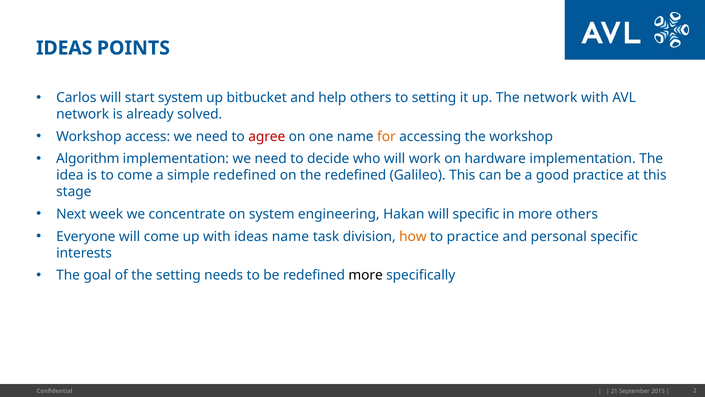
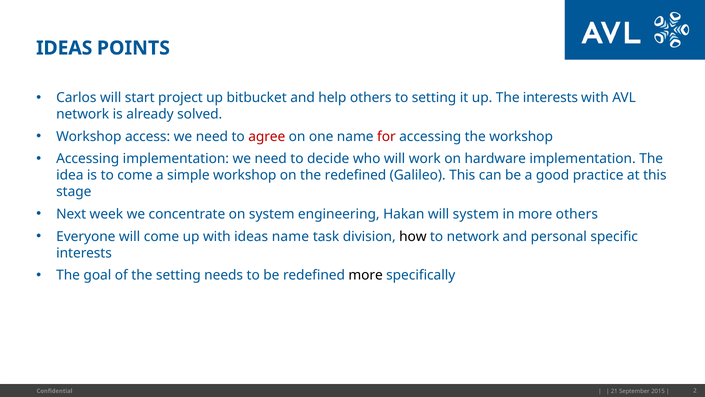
start system: system -> project (180, 98)
The network: network -> interests (550, 98)
for colour: orange -> red (386, 136)
Algorithm: Algorithm -> Accessing (88, 159)
simple redefined: redefined -> workshop (245, 175)
will specific: specific -> system (476, 214)
how colour: orange -> black (413, 236)
to practice: practice -> network (473, 236)
